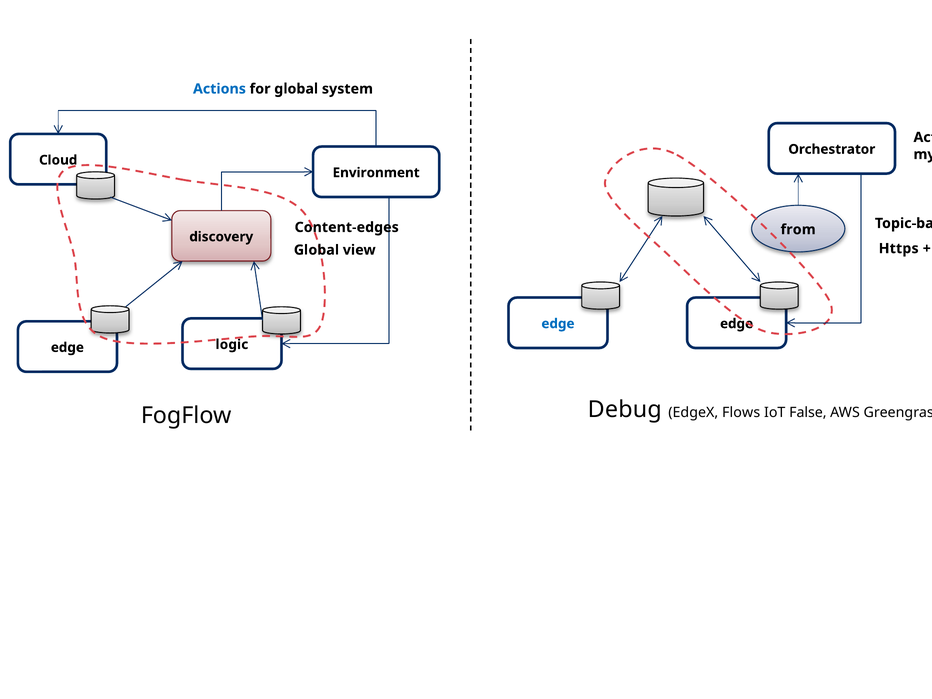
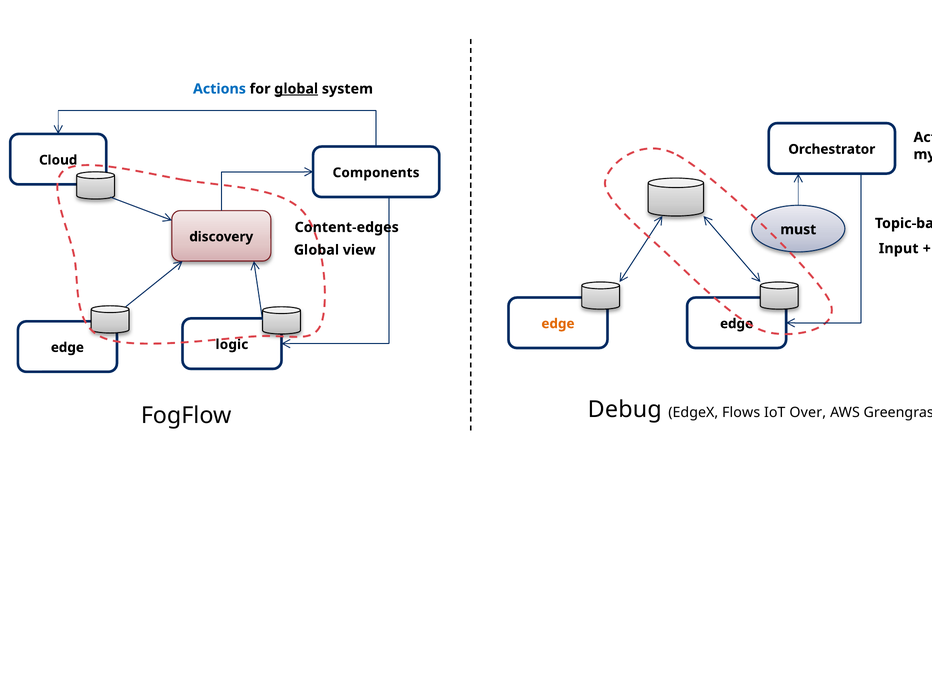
global underline: none -> present (296, 89)
Environment: Environment -> Components (376, 173)
from: from -> must (798, 230)
Https: Https -> Input (899, 248)
edge colour: blue -> orange (558, 324)
False: False -> Over (808, 413)
